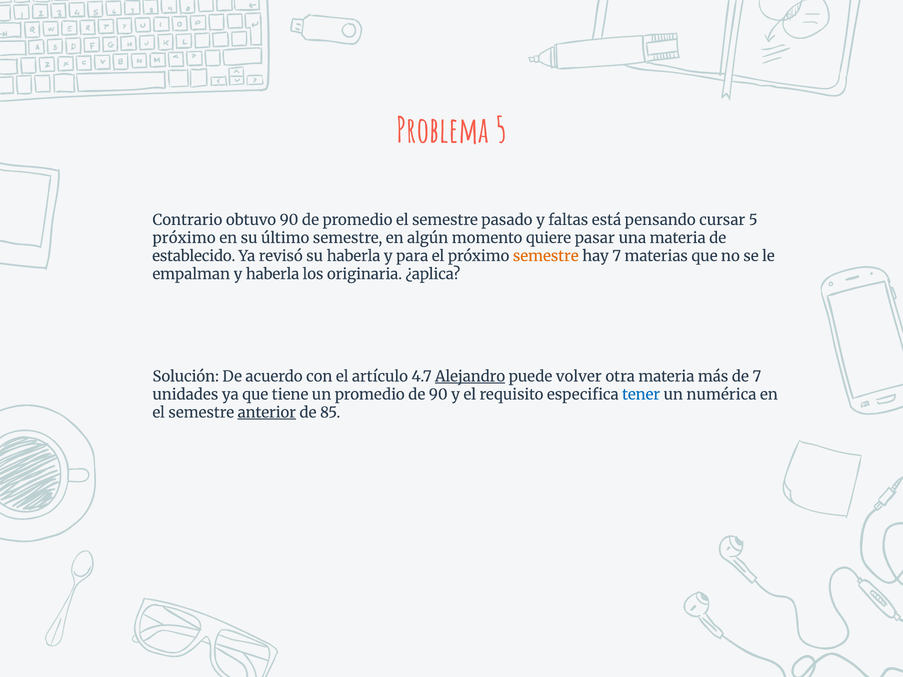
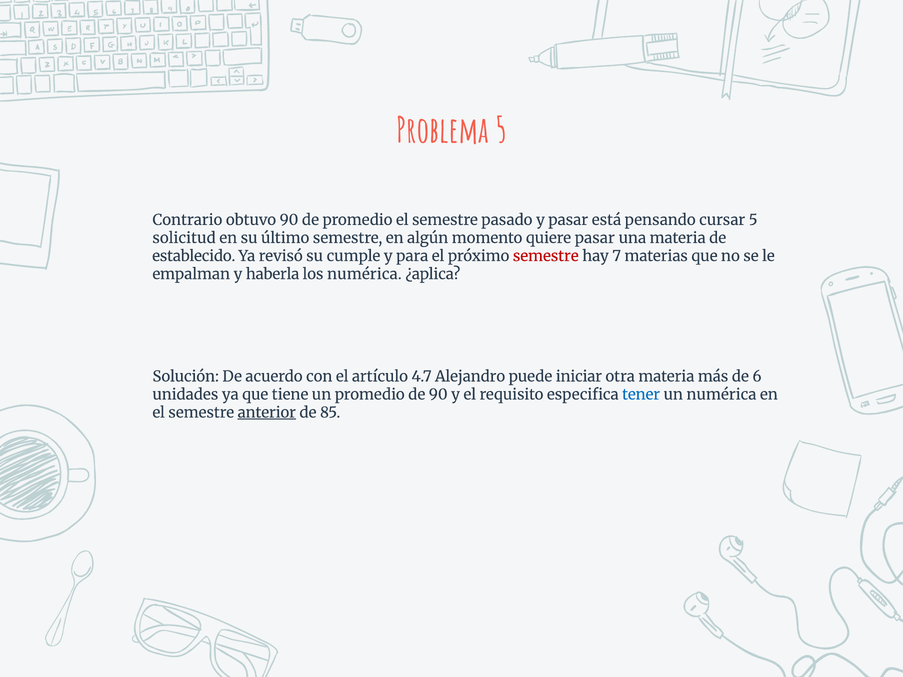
y faltas: faltas -> pasar (568, 220)
próximo: próximo -> solicitud (184, 238)
su haberla: haberla -> cumple (353, 256)
semestre colour: orange -> red (546, 256)
los originaria: originaria -> numérica (364, 274)
Alejandro underline: present -> none (470, 377)
volver: volver -> iniciar (579, 377)
de 7: 7 -> 6 (757, 377)
